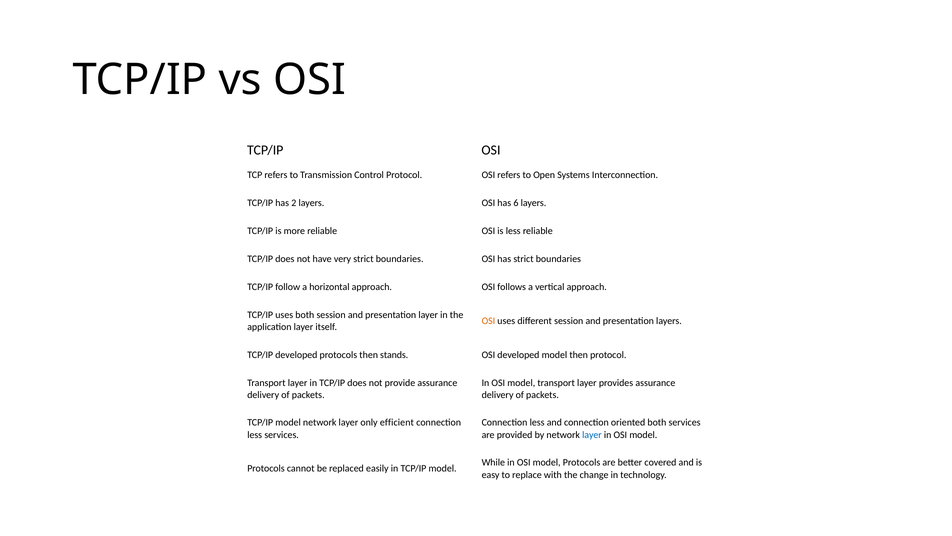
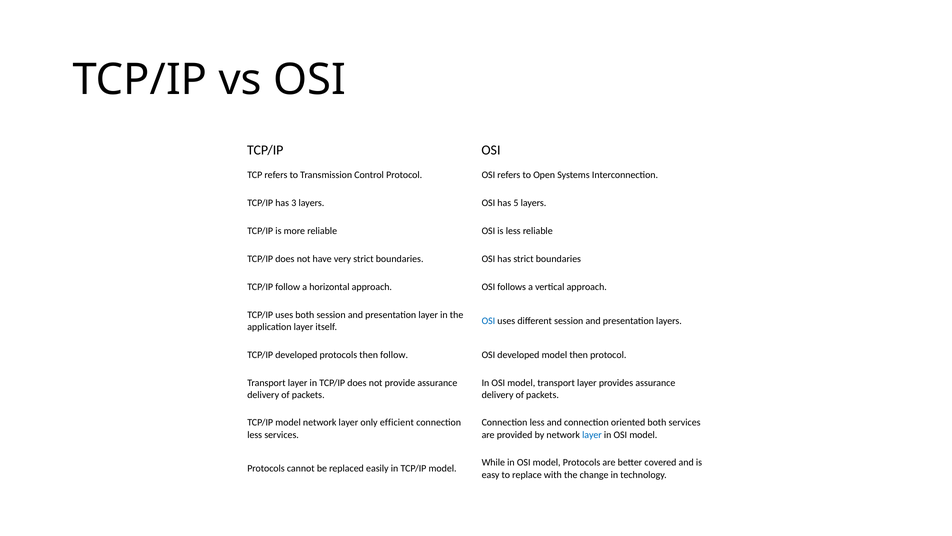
2: 2 -> 3 (294, 203)
6: 6 -> 5 (516, 203)
OSI colour: orange -> blue (488, 321)
then stands: stands -> follow (394, 354)
